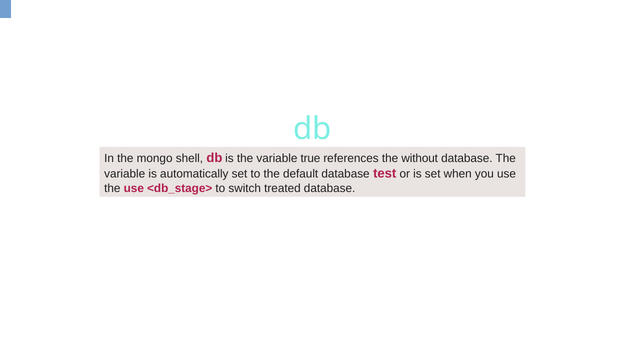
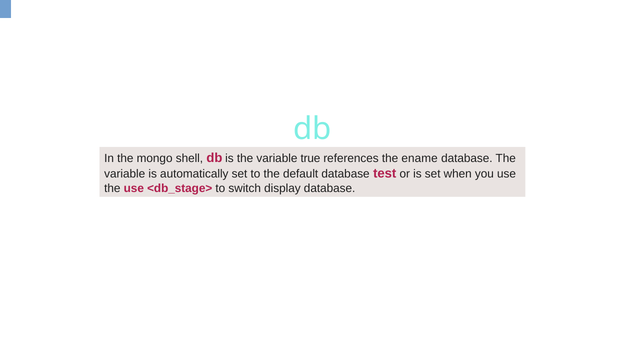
without: without -> ename (420, 158)
treated: treated -> display (282, 188)
